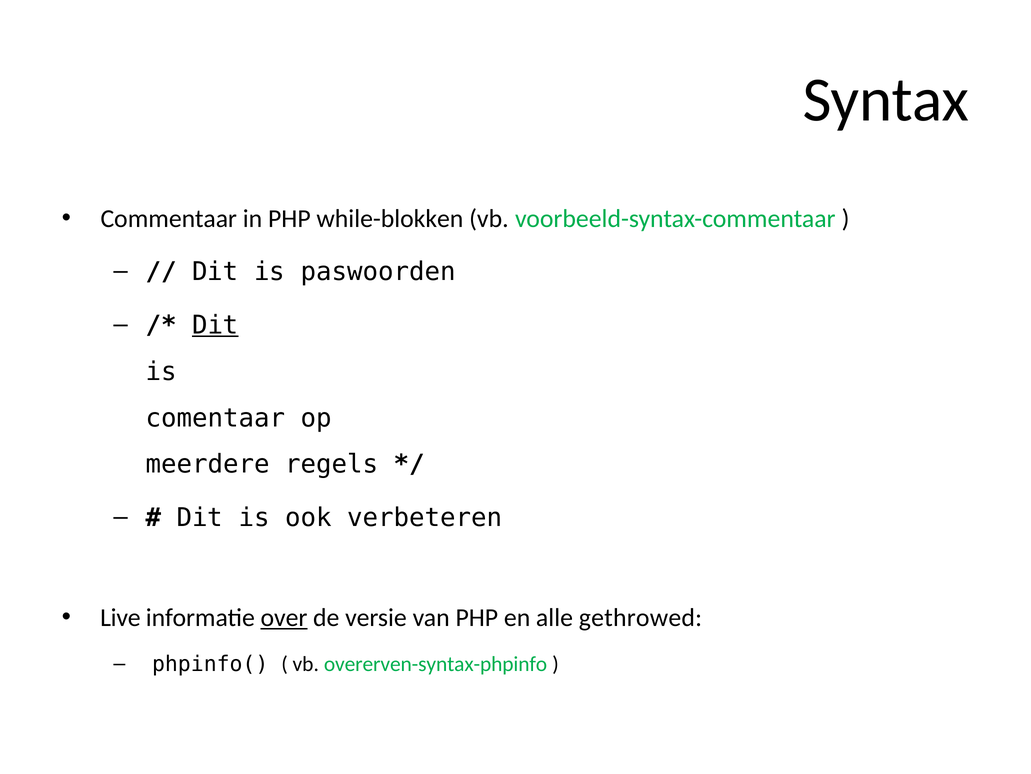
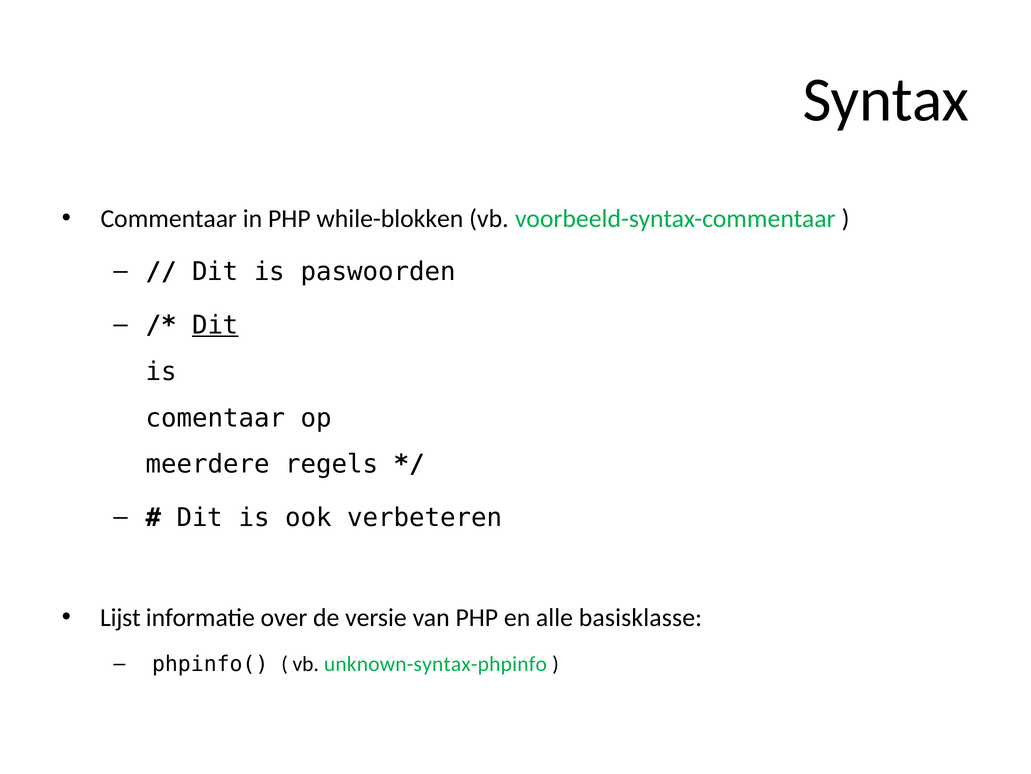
Live: Live -> Lijst (120, 617)
over underline: present -> none (284, 617)
gethrowed: gethrowed -> basisklasse (640, 617)
overerven-syntax-phpinfo: overerven-syntax-phpinfo -> unknown-syntax-phpinfo (435, 664)
